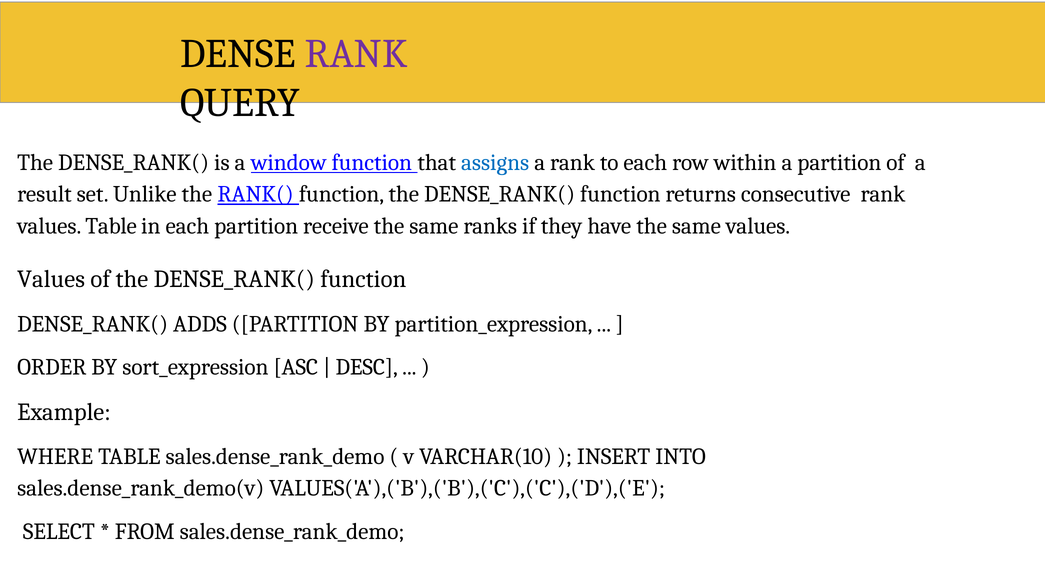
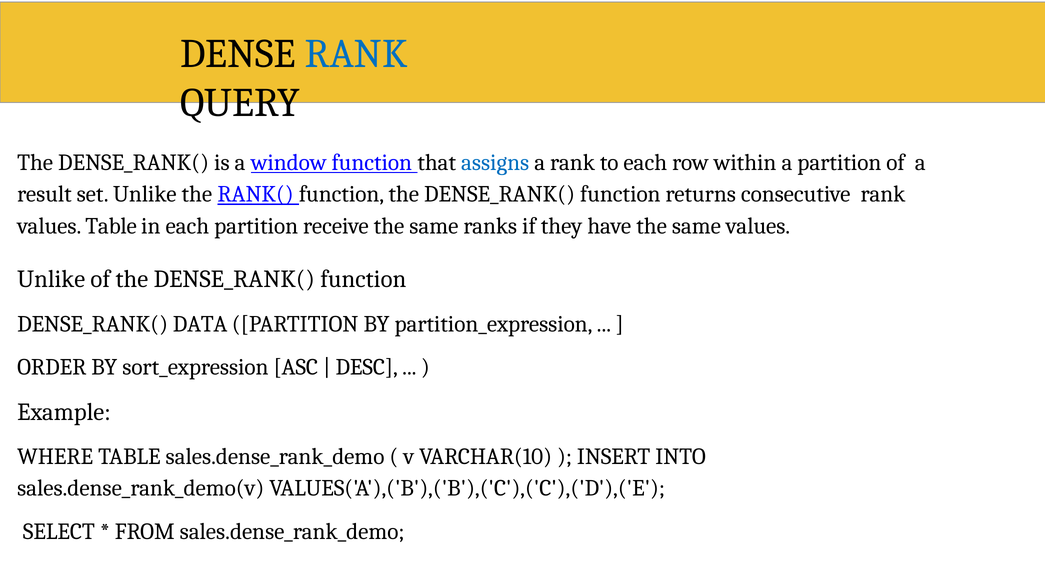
RANK colour: purple -> blue (356, 54)
Values: Values -> Unlike (51, 279)
ADDS: ADDS -> DATA (200, 324)
